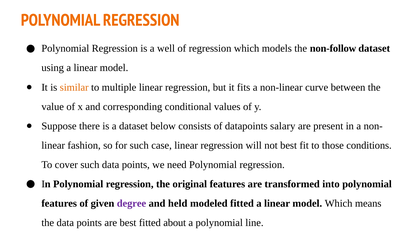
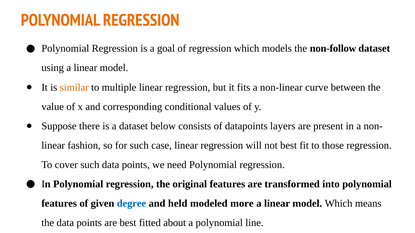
well: well -> goal (166, 49)
salary: salary -> layers (283, 126)
those conditions: conditions -> regression (369, 146)
degree colour: purple -> blue (132, 204)
modeled fitted: fitted -> more (242, 204)
